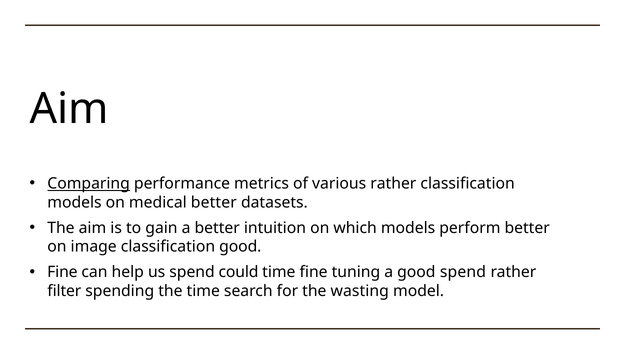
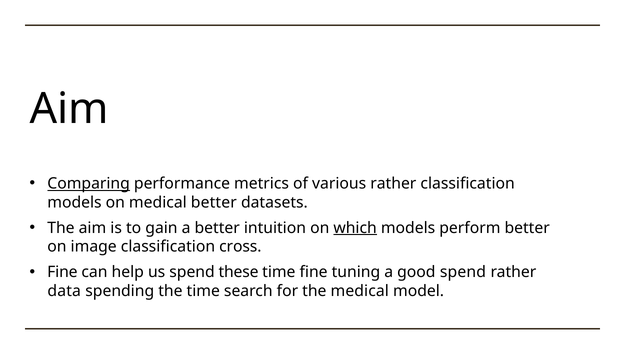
which underline: none -> present (355, 228)
classification good: good -> cross (240, 247)
could: could -> these (239, 272)
filter: filter -> data (64, 291)
the wasting: wasting -> medical (360, 291)
